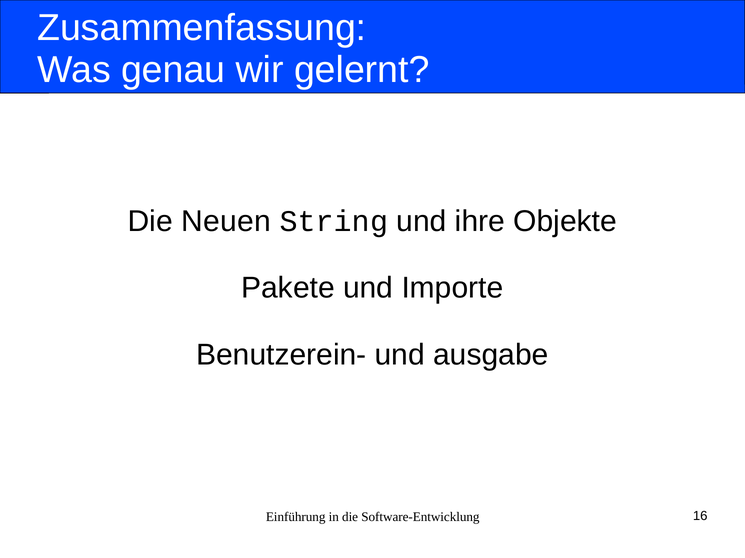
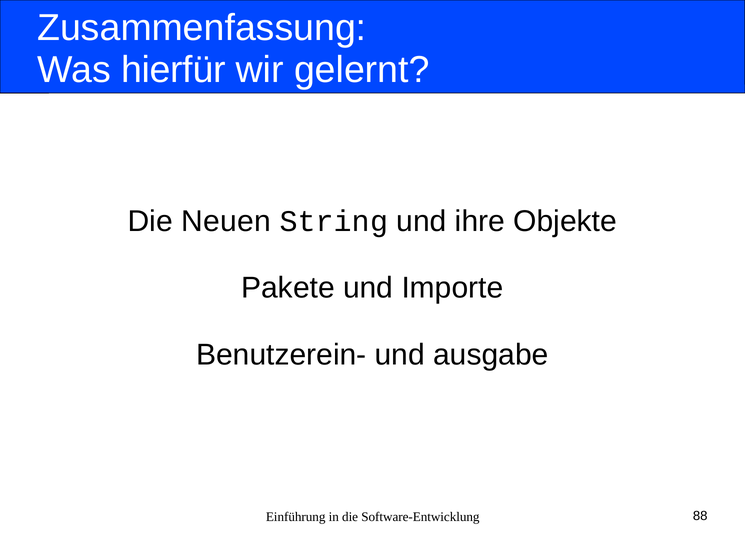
genau: genau -> hierfür (173, 70)
16: 16 -> 88 (700, 516)
